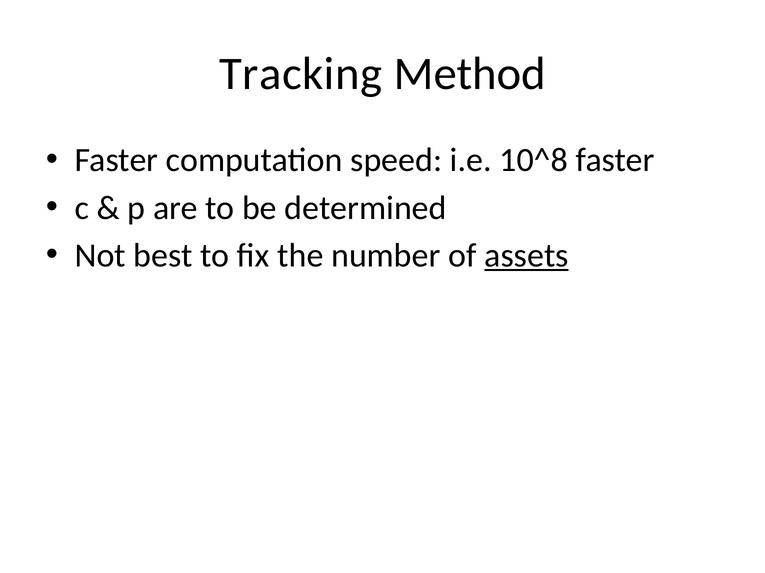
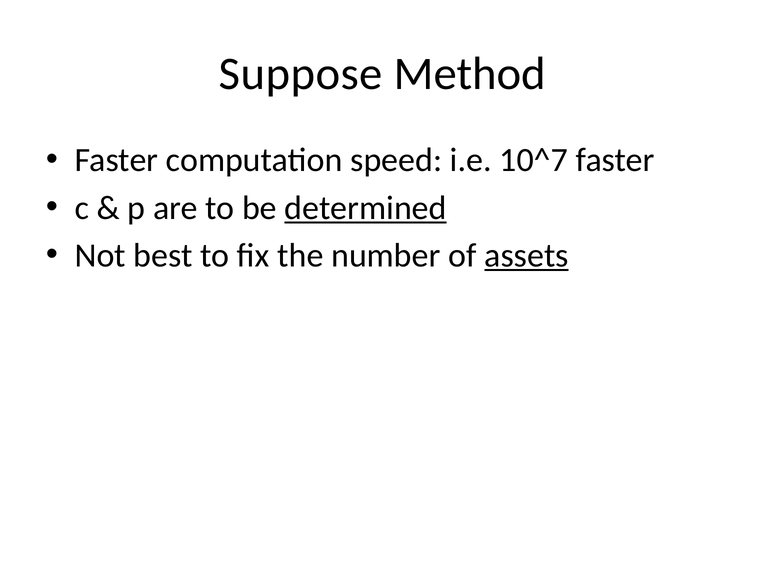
Tracking: Tracking -> Suppose (301, 74)
10^8: 10^8 -> 10^7 (534, 160)
determined underline: none -> present (366, 208)
